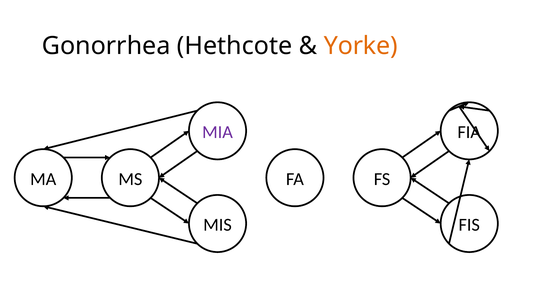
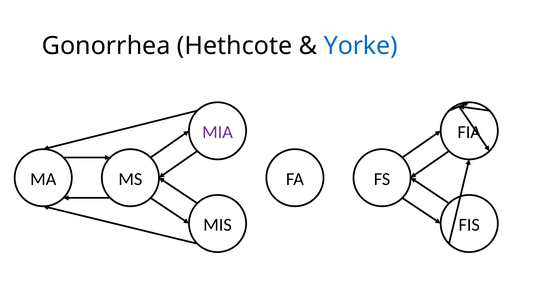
Yorke colour: orange -> blue (361, 46)
